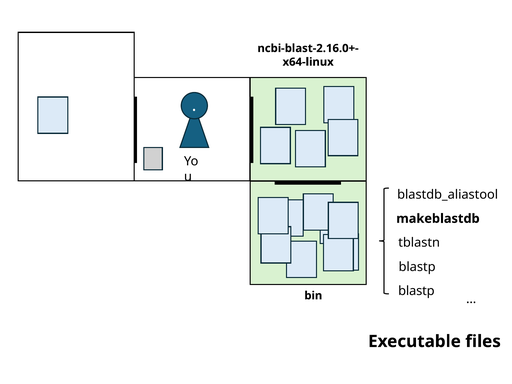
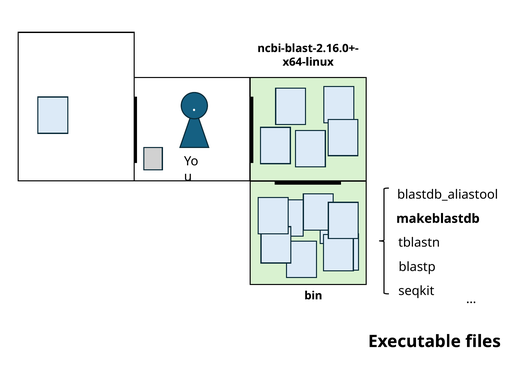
blastp: blastp -> seqkit (416, 291)
